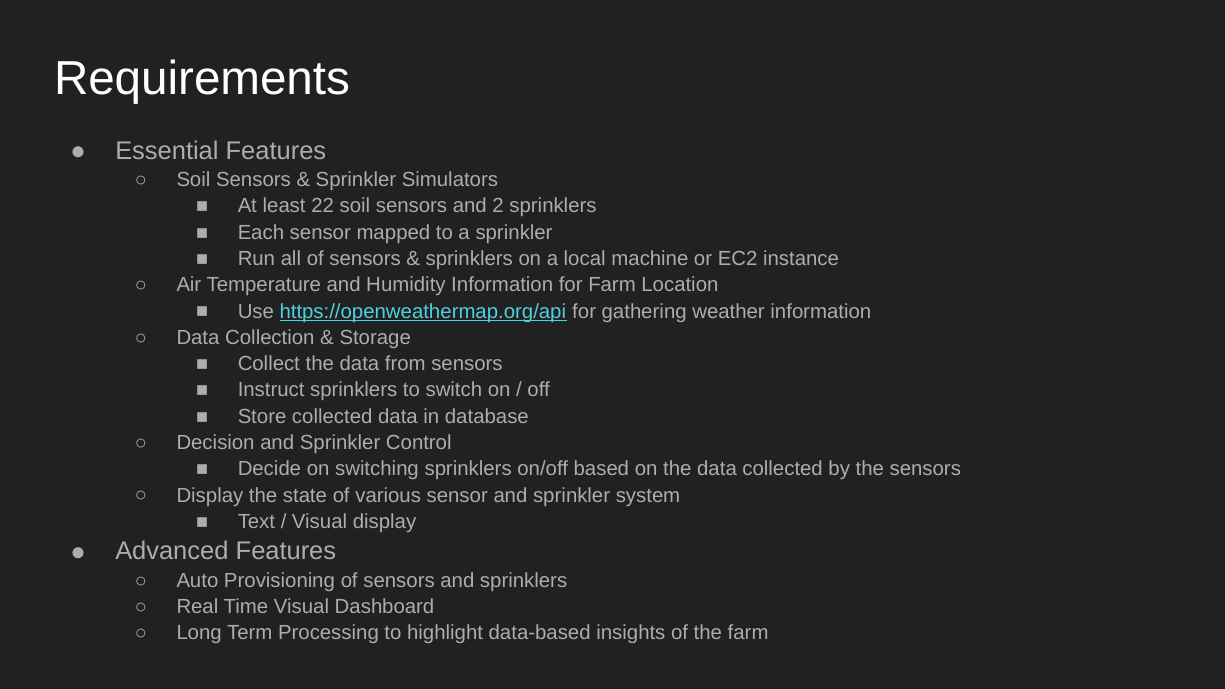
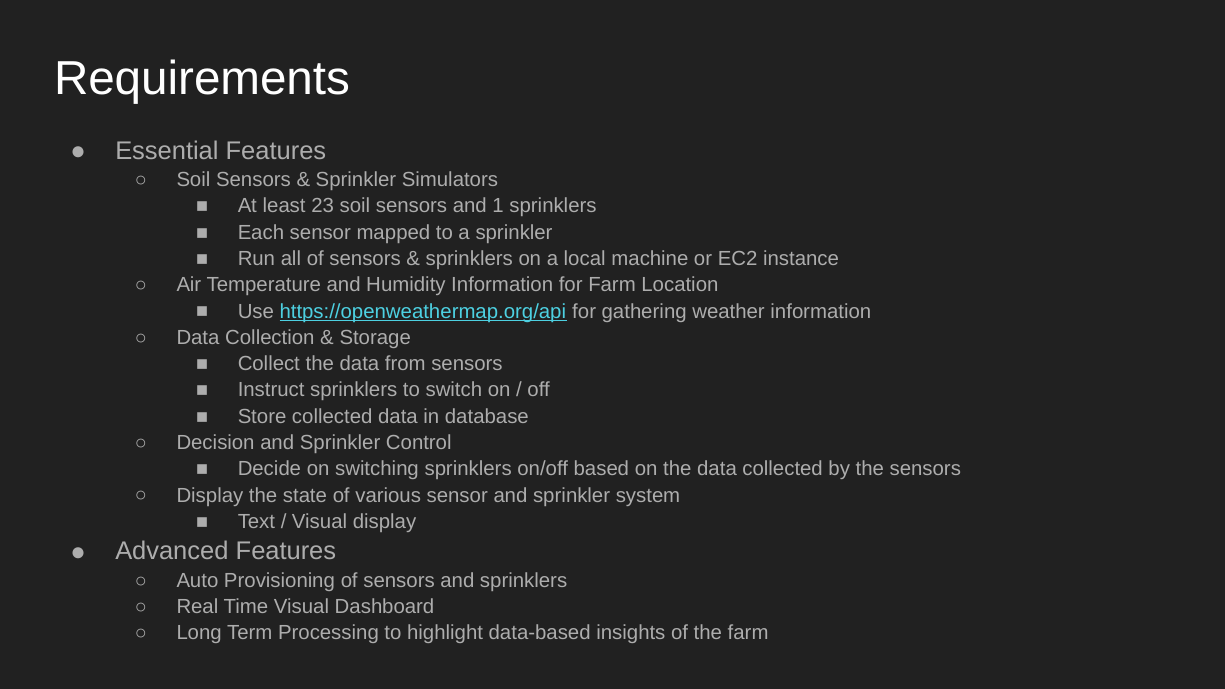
22: 22 -> 23 (323, 206)
2: 2 -> 1 (498, 206)
